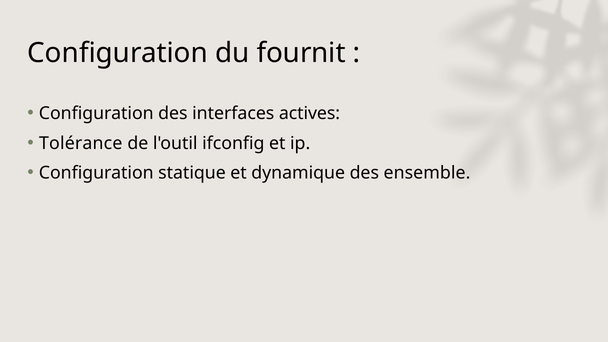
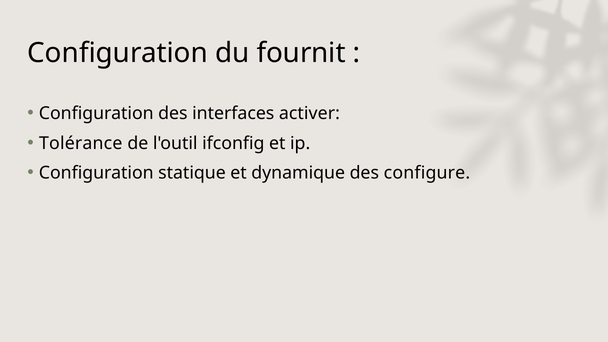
actives: actives -> activer (309, 113)
ensemble: ensemble -> configure (427, 173)
